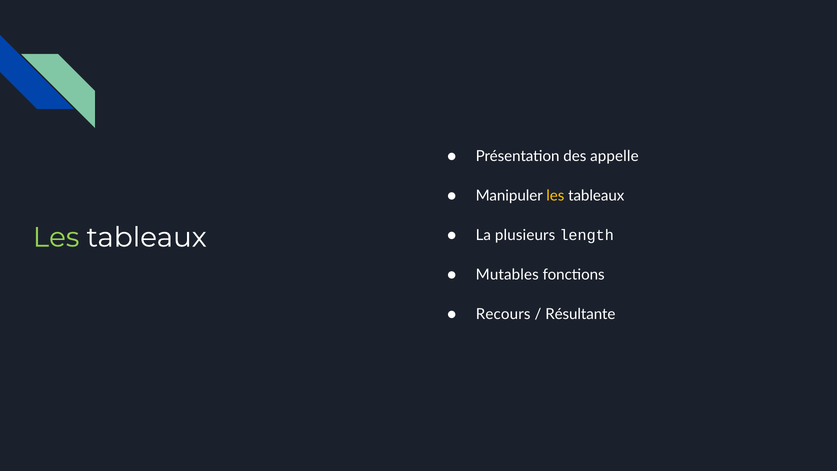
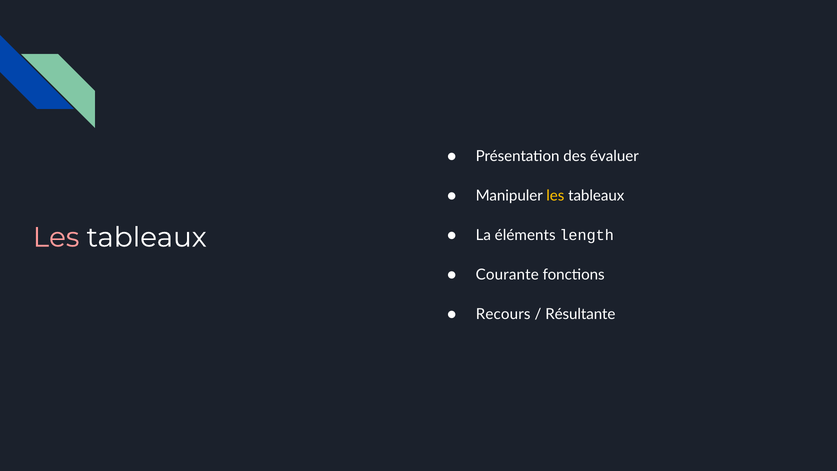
appelle: appelle -> évaluer (614, 156)
plusieurs: plusieurs -> éléments (525, 235)
Les colour: light green -> pink (56, 237)
Mutables: Mutables -> Courante (507, 275)
